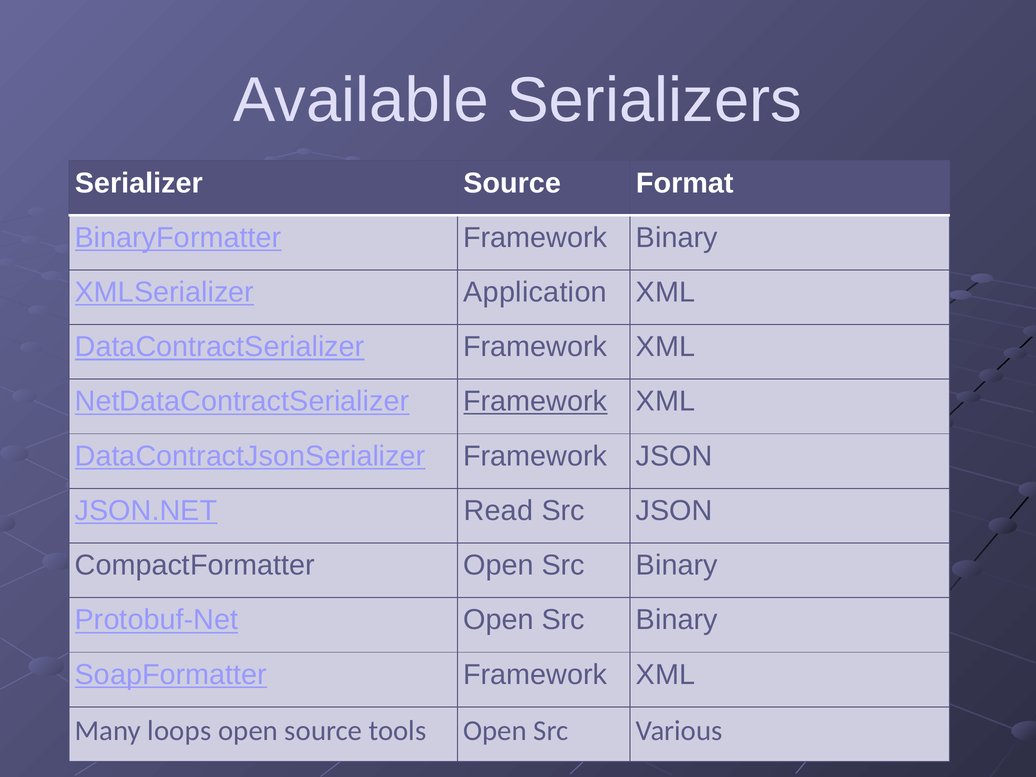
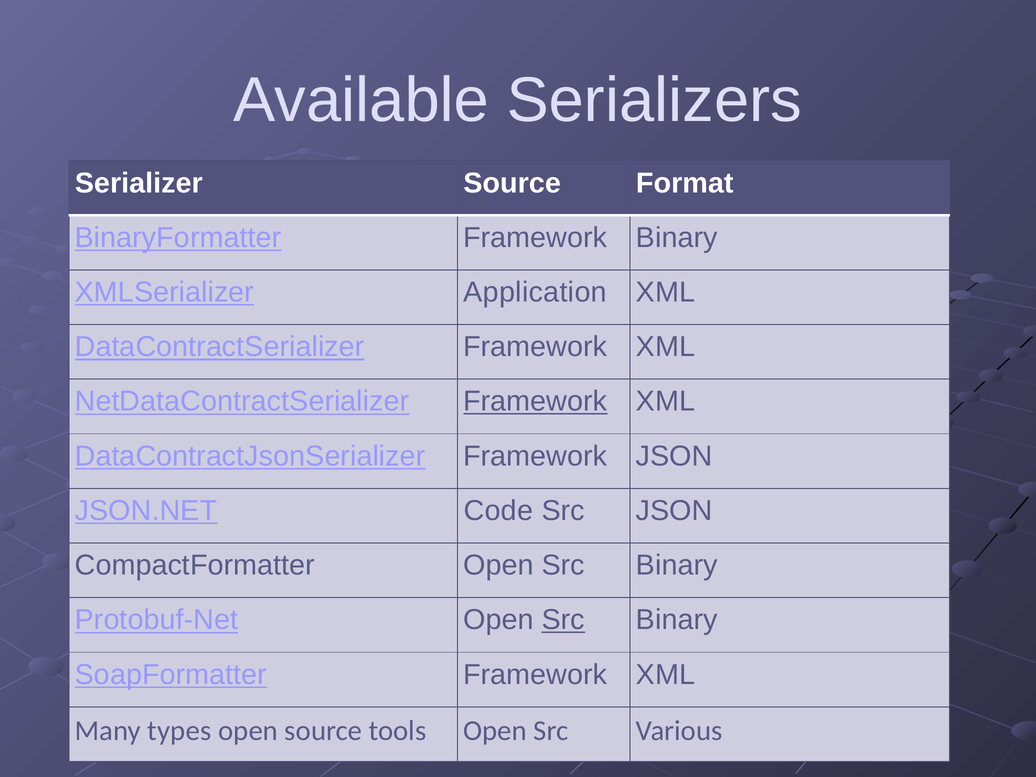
Read: Read -> Code (498, 511)
Src underline: none -> present (563, 620)
loops: loops -> types (179, 731)
